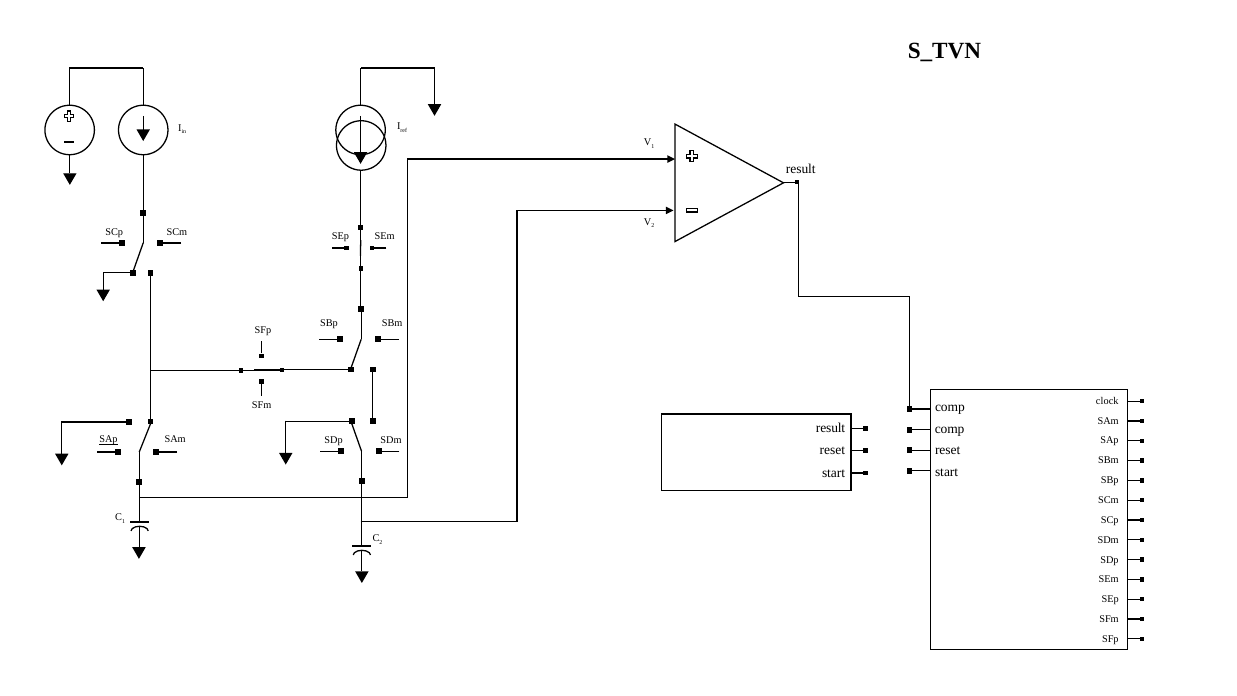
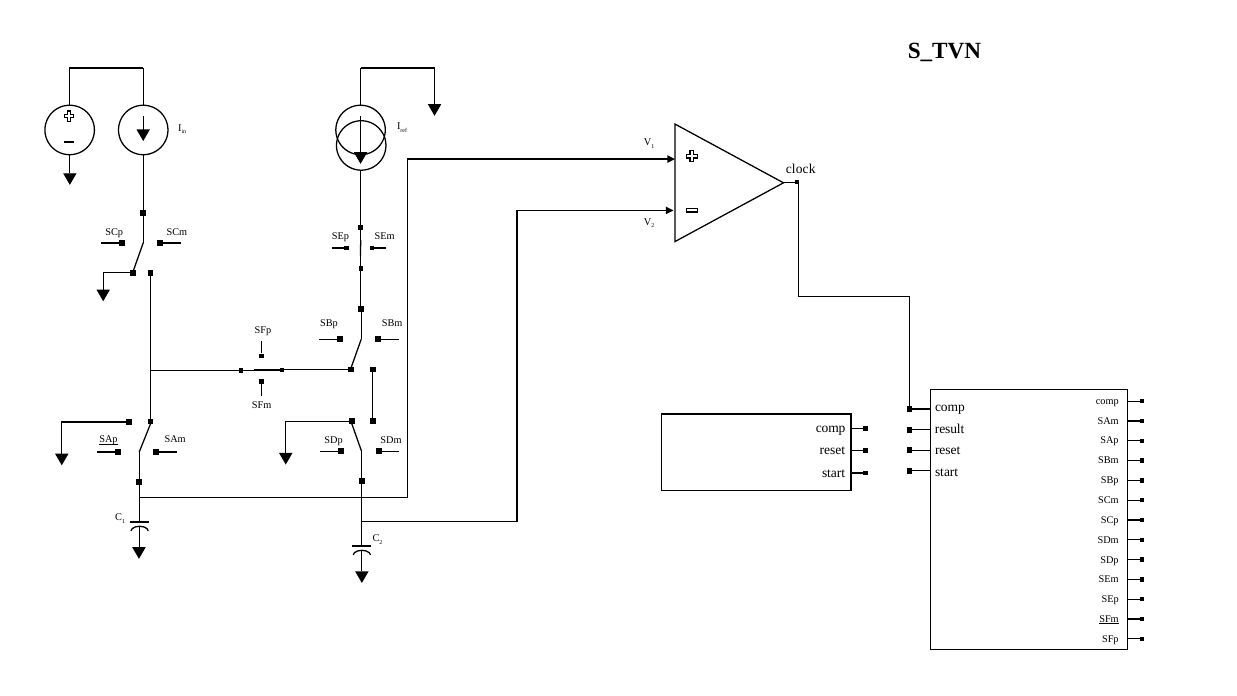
result: result -> clock (801, 169)
clock: clock -> comp (1107, 401)
result: result -> comp (831, 428)
comp: comp -> result (950, 429)
SFm underline: none -> present (1109, 619)
